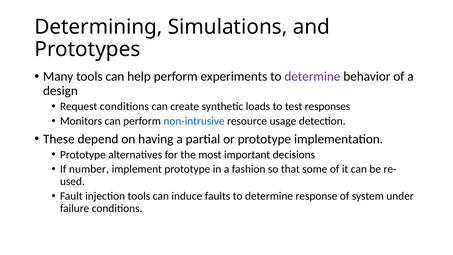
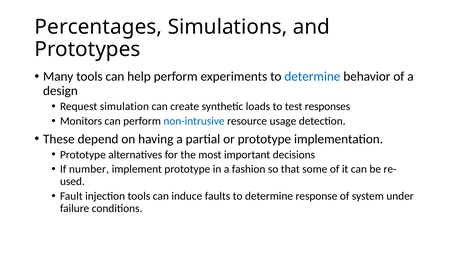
Determining: Determining -> Percentages (98, 27)
determine colour: purple -> blue (312, 77)
Request conditions: conditions -> simulation (124, 106)
